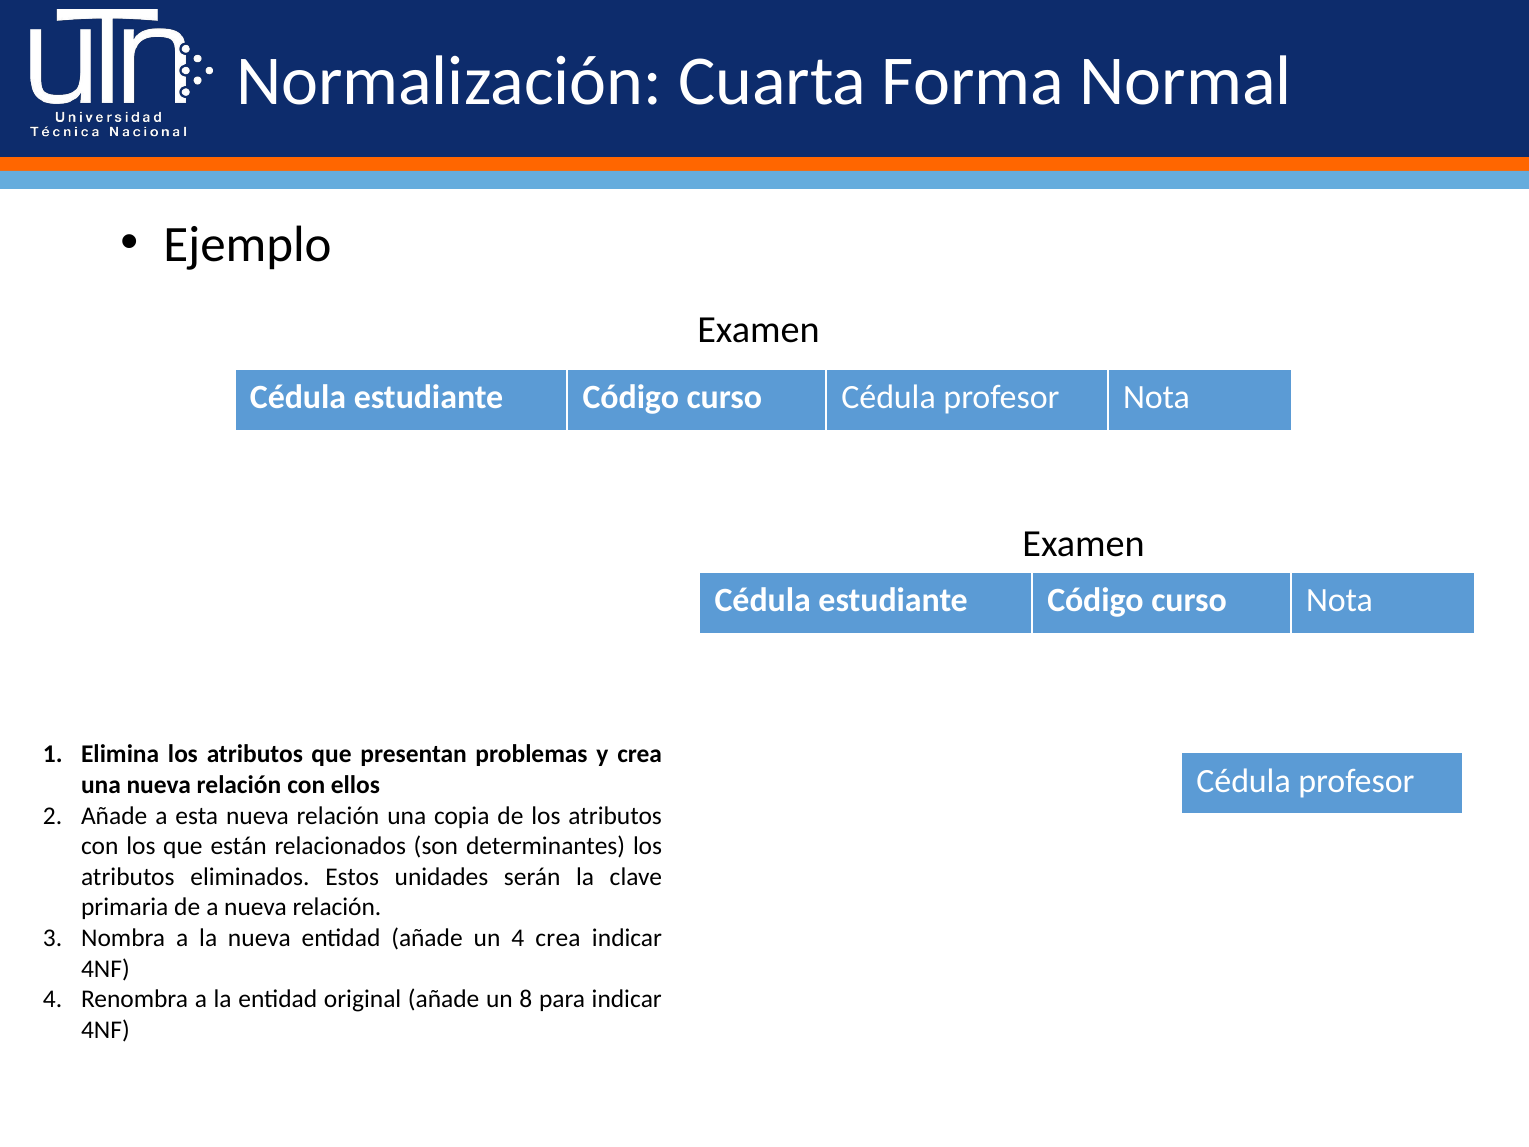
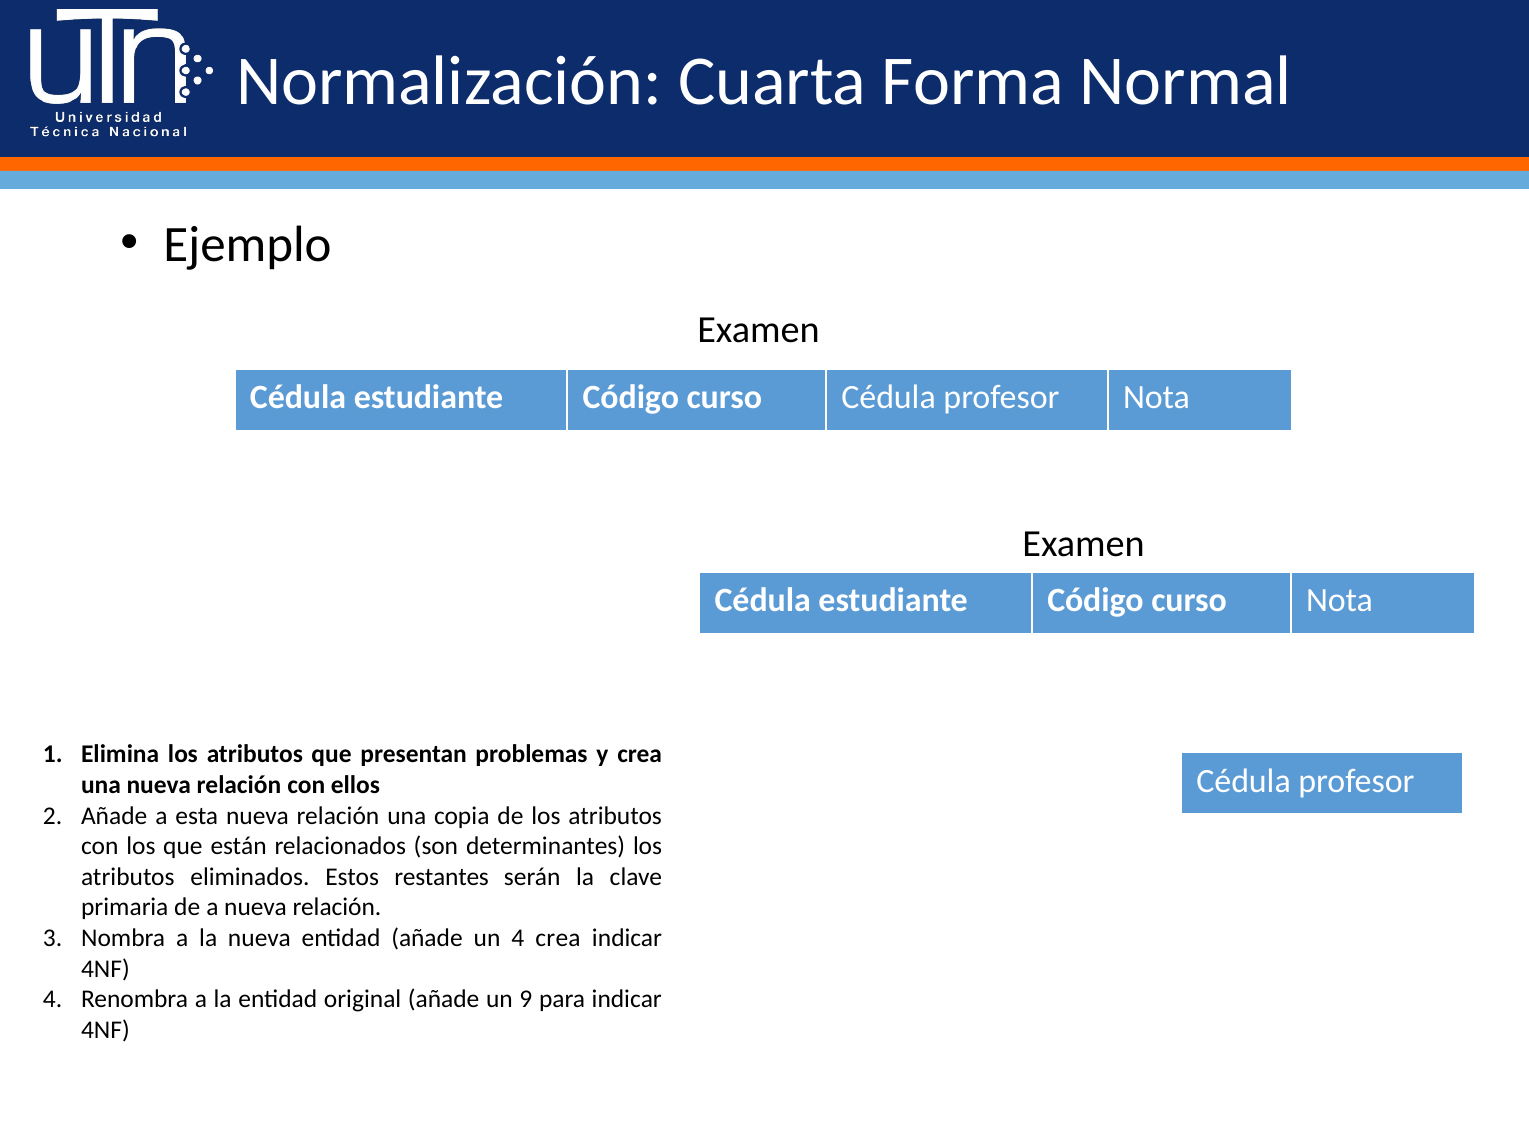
unidades: unidades -> restantes (442, 877)
8: 8 -> 9 (526, 999)
